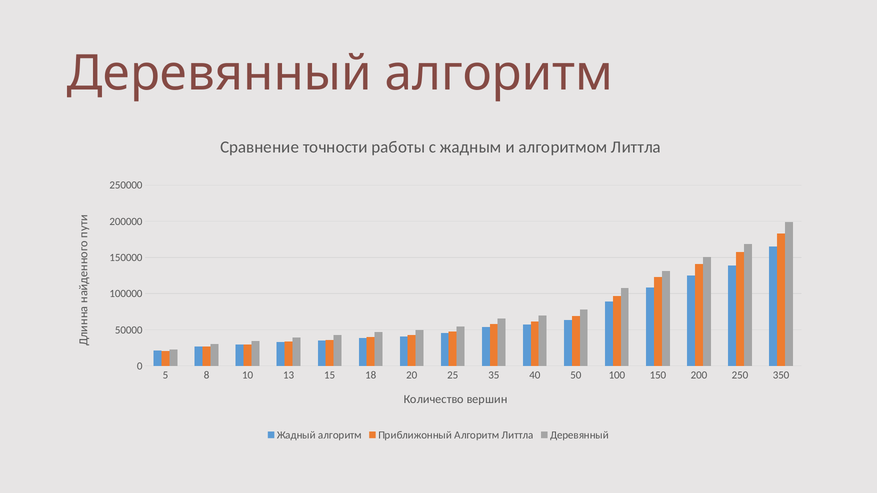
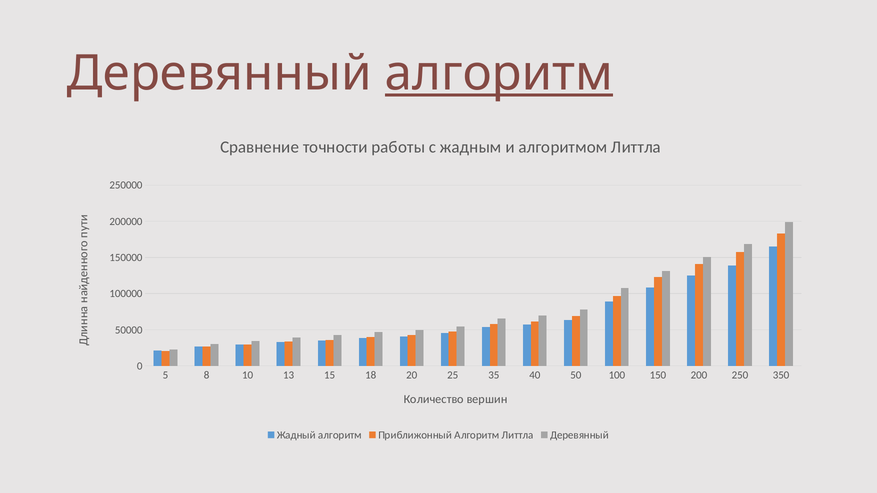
алгоритм underline: none -> present (499, 74)
